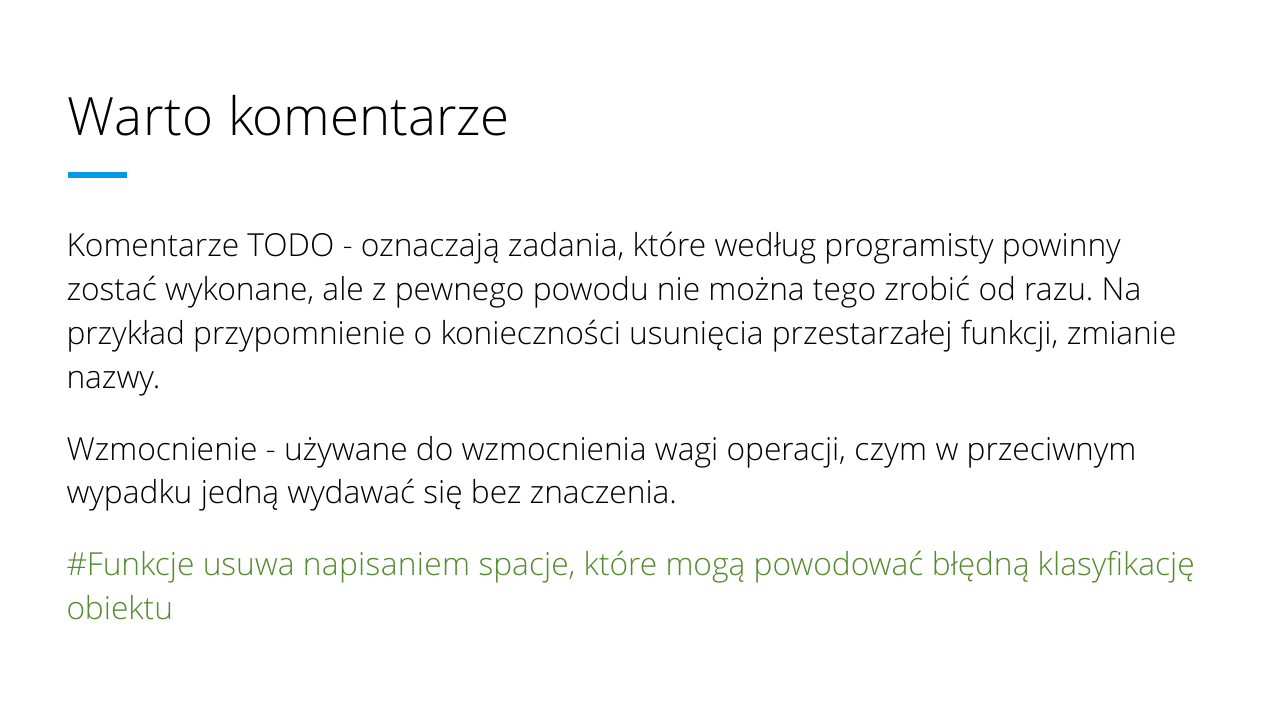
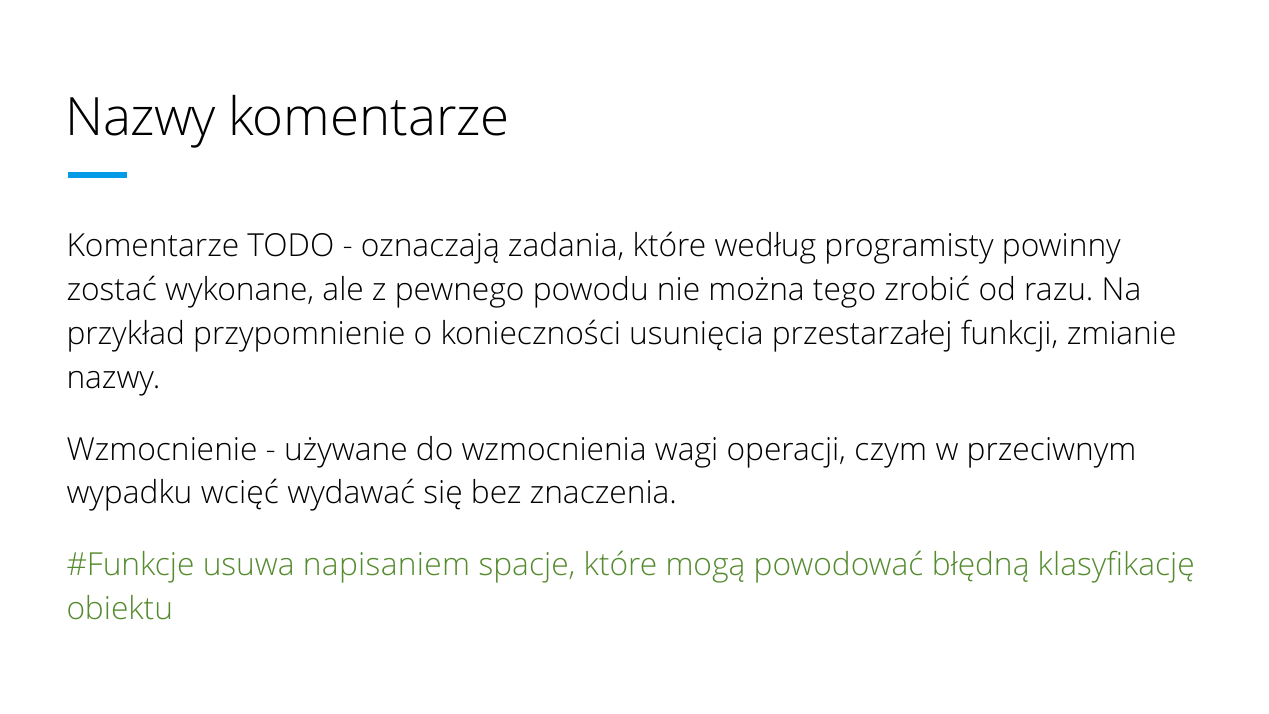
Warto: Warto -> Nazwy (141, 118)
jedną: jedną -> wcięć (240, 493)
